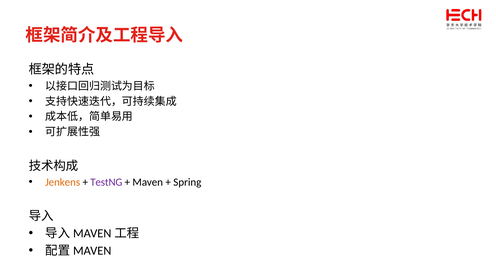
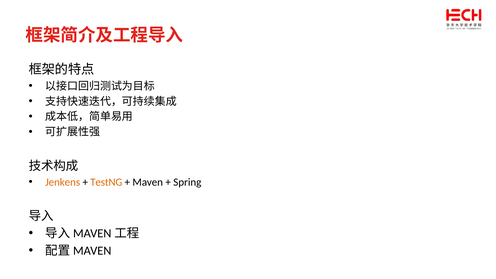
TestNG colour: purple -> orange (106, 182)
